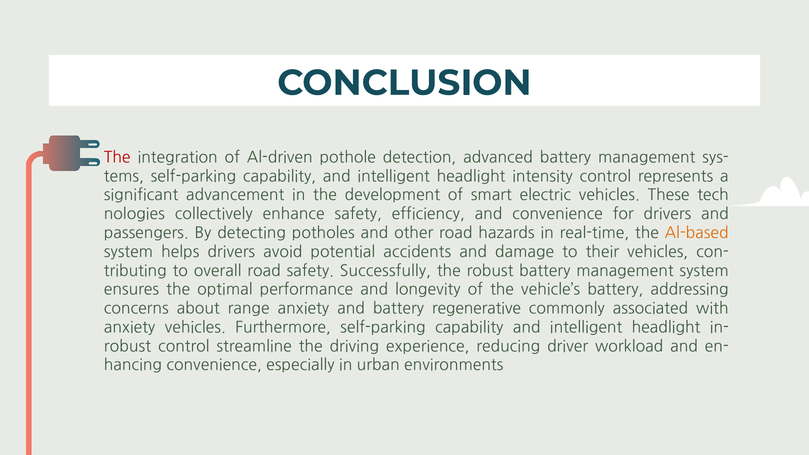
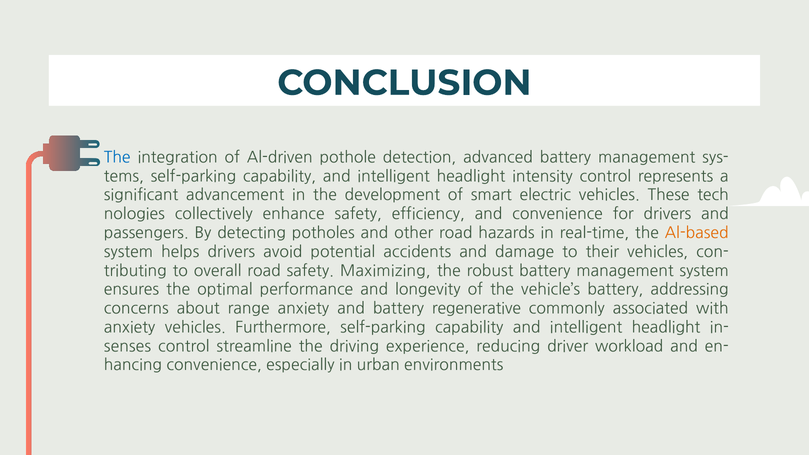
The colour: red -> blue (117, 158)
Successfully: Successfully -> Maximizing (385, 271)
robust: robust -> senses (127, 346)
